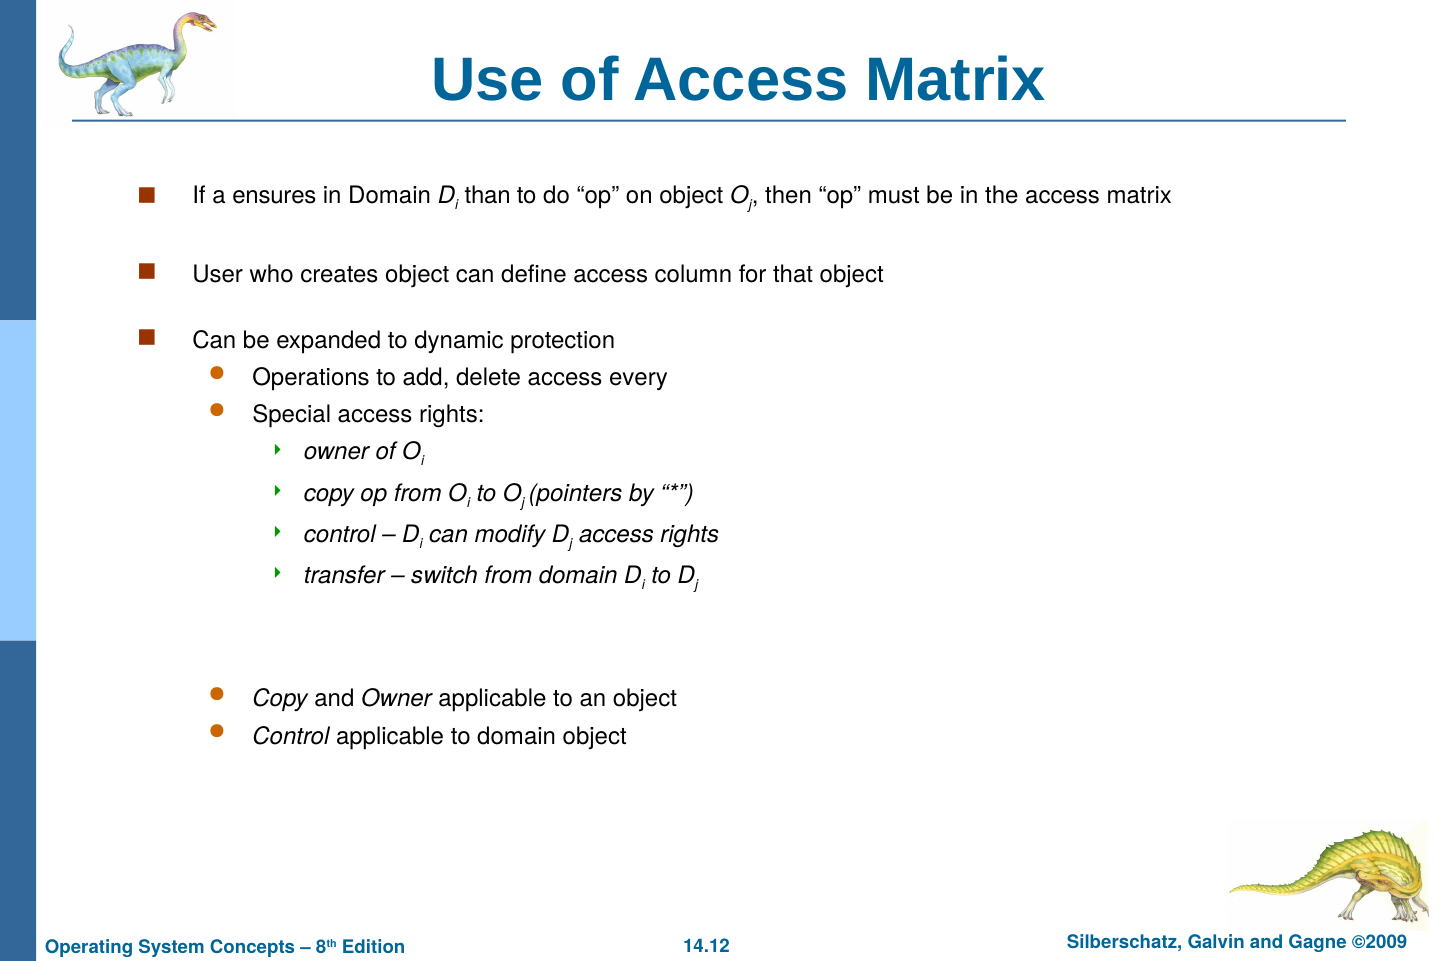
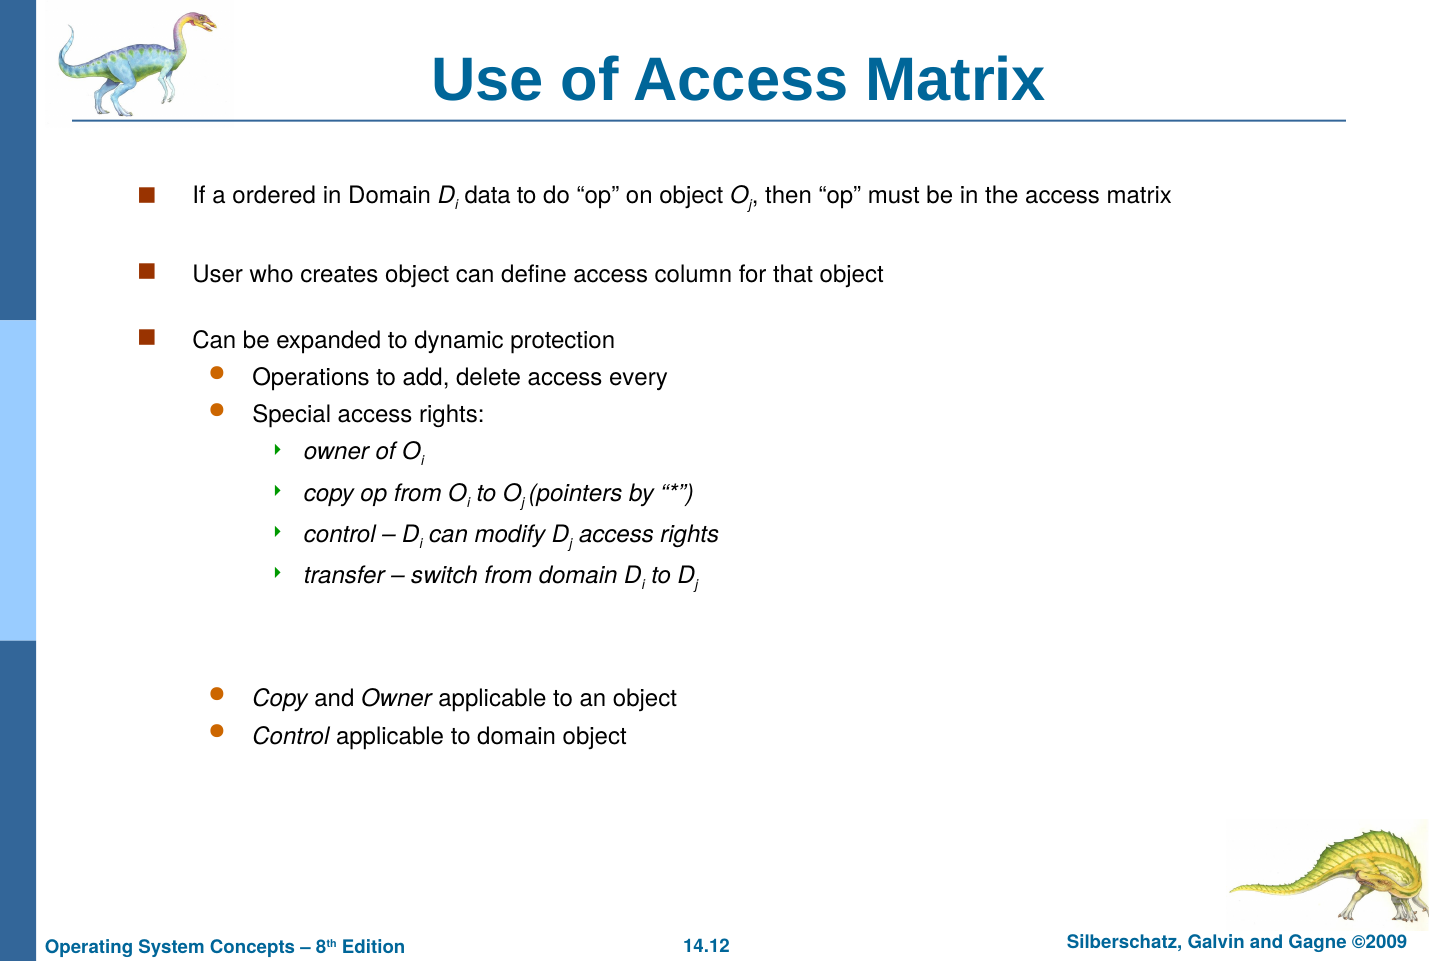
ensures: ensures -> ordered (274, 196)
than: than -> data (488, 196)
